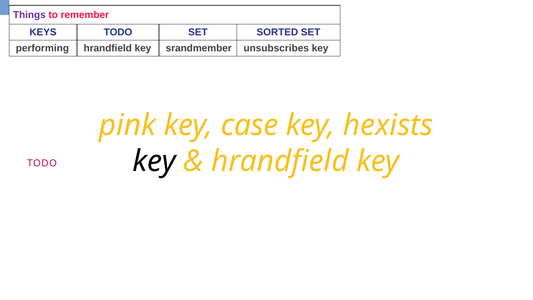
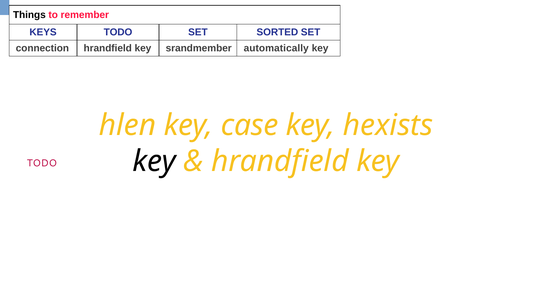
Things colour: purple -> black (29, 15)
performing: performing -> connection (42, 48)
unsubscribes: unsubscribes -> automatically (276, 48)
pink: pink -> hlen (127, 125)
